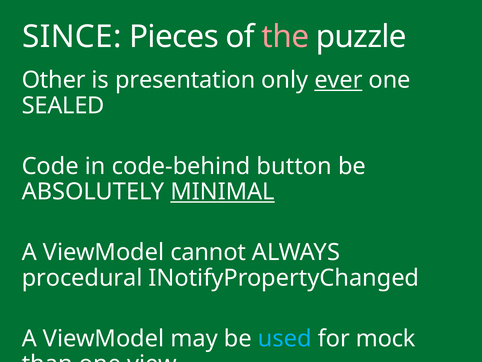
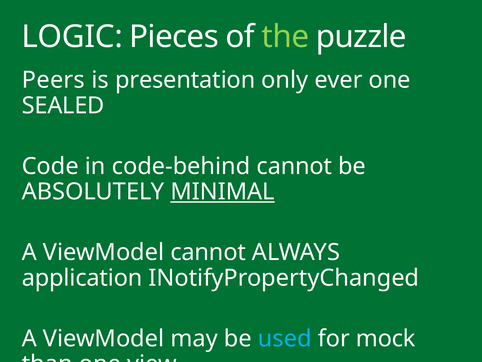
SINCE: SINCE -> LOGIC (72, 37)
the colour: pink -> light green (285, 37)
Other: Other -> Peers (53, 80)
ever underline: present -> none (338, 80)
code-behind button: button -> cannot (294, 166)
procedural: procedural -> application (82, 278)
